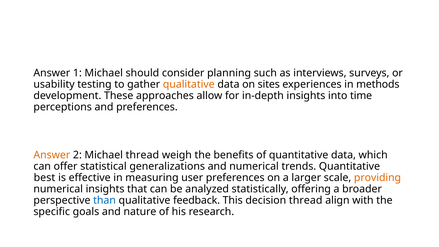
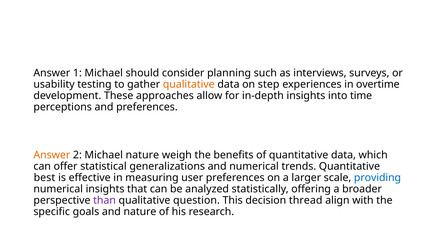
sites: sites -> step (269, 84)
methods: methods -> overtime (378, 84)
Michael thread: thread -> nature (142, 155)
providing colour: orange -> blue (378, 178)
than colour: blue -> purple (105, 200)
feedback: feedback -> question (196, 200)
